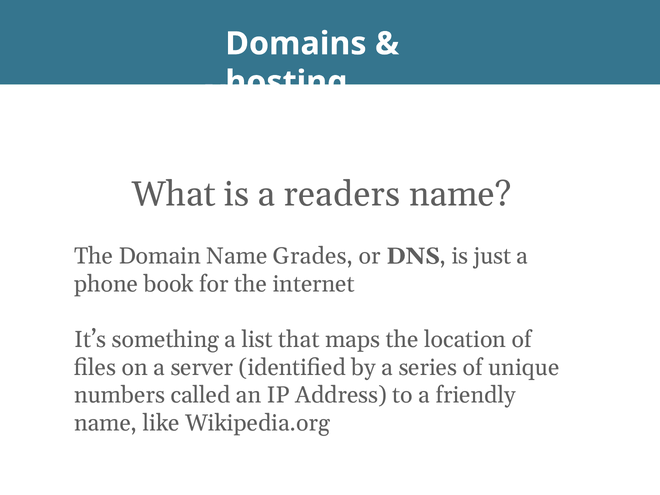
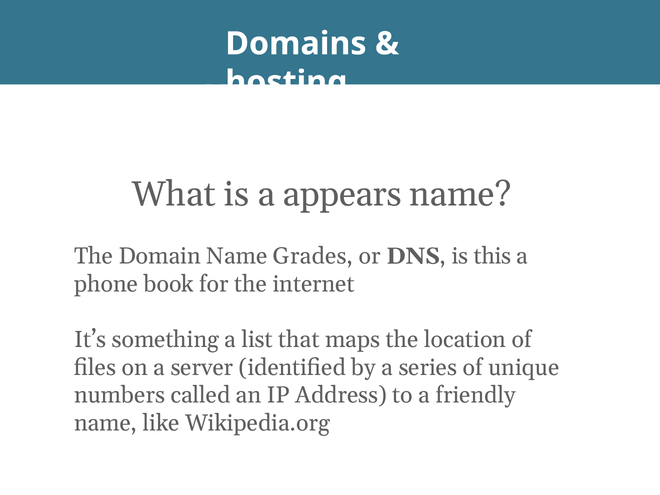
readers: readers -> appears (342, 194)
just: just -> this (493, 256)
